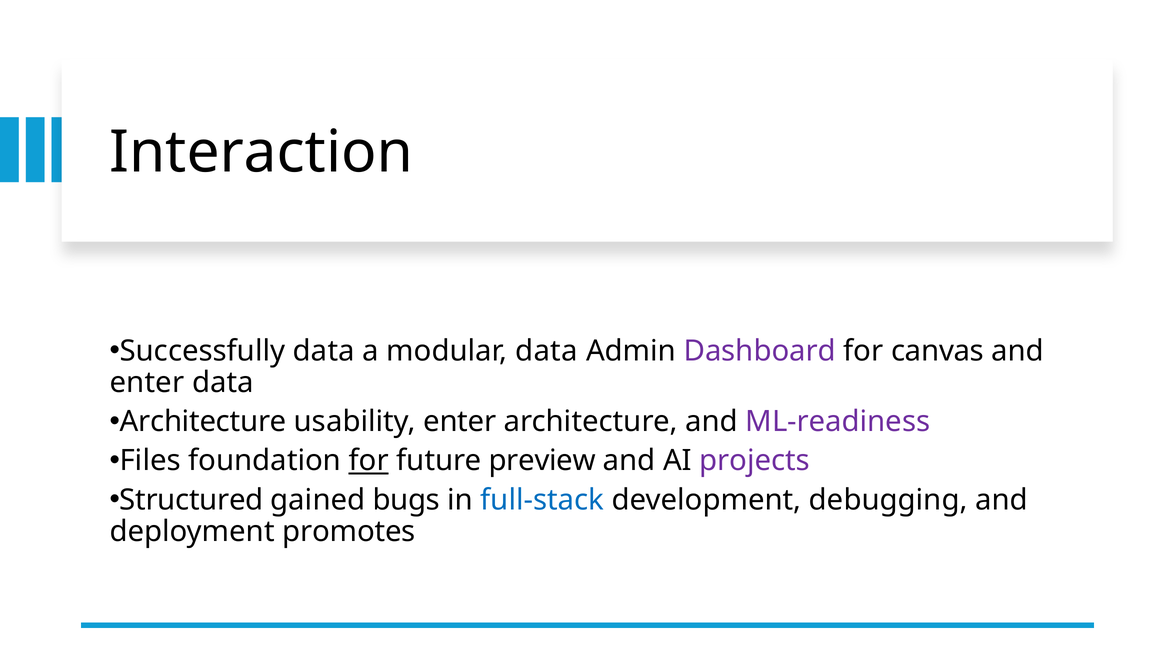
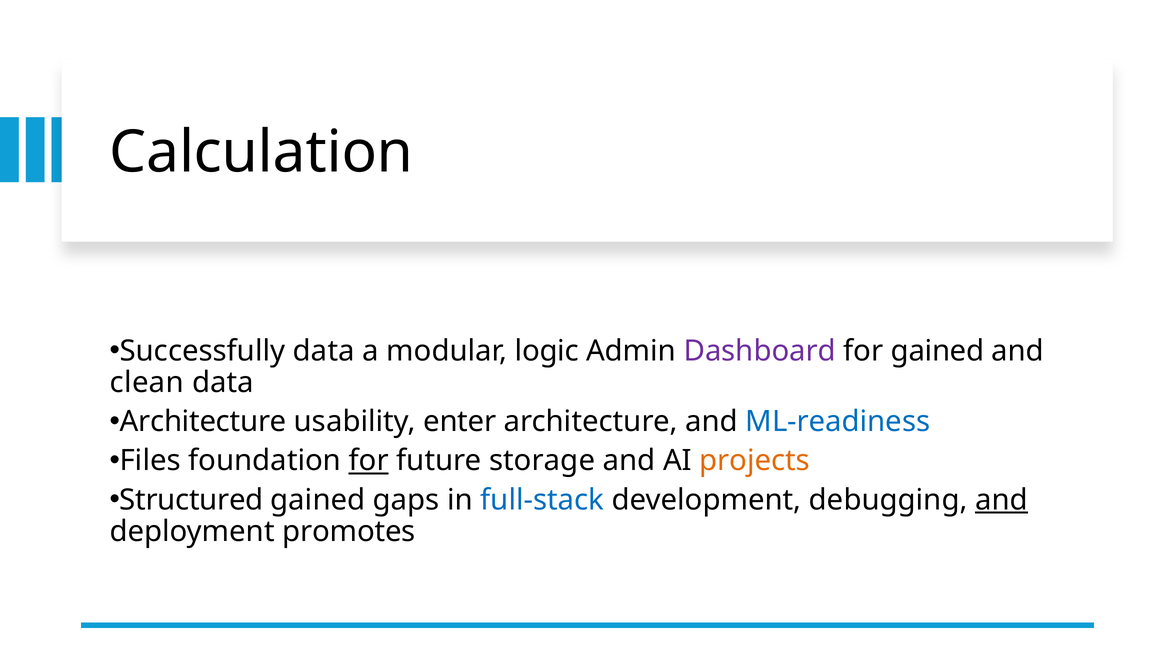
Interaction: Interaction -> Calculation (261, 153)
modular data: data -> logic (547, 351)
for canvas: canvas -> gained (938, 351)
enter: enter -> clean (147, 383)
ML-readiness colour: purple -> blue (838, 422)
preview: preview -> storage (542, 461)
projects colour: purple -> orange (755, 461)
bugs: bugs -> gaps (406, 500)
and underline: none -> present (1002, 500)
